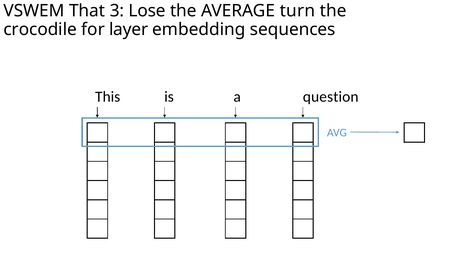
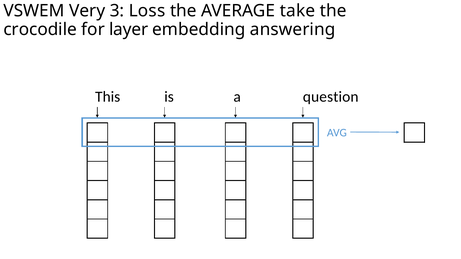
That: That -> Very (87, 11)
Lose: Lose -> Loss (147, 11)
turn: turn -> take (297, 11)
sequences: sequences -> answering (293, 30)
